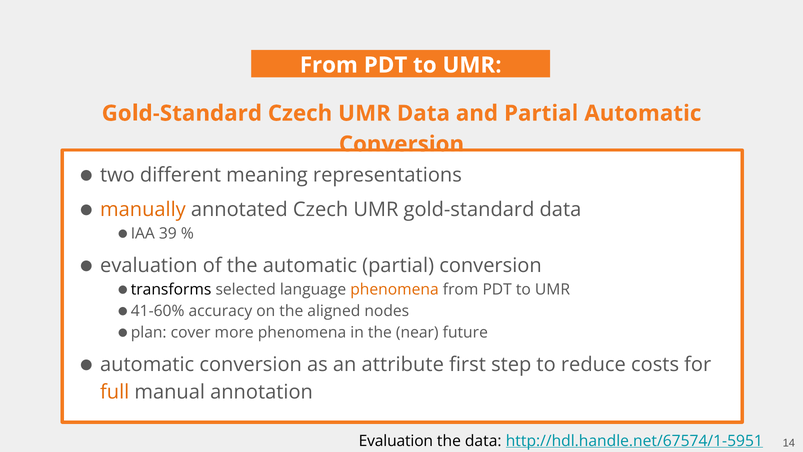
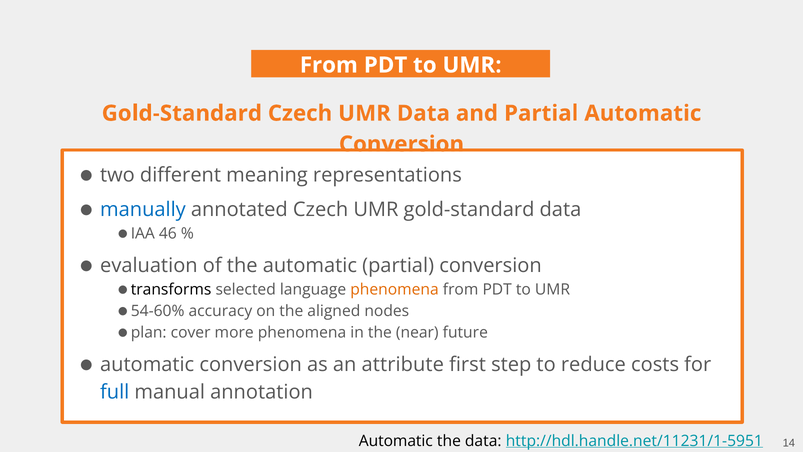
manually colour: orange -> blue (143, 209)
39: 39 -> 46 (168, 233)
41-60%: 41-60% -> 54-60% (158, 311)
full colour: orange -> blue (115, 392)
Evaluation: Evaluation -> Automatic (396, 441)
http://hdl.handle.net/67574/1-5951: http://hdl.handle.net/67574/1-5951 -> http://hdl.handle.net/11231/1-5951 (634, 441)
